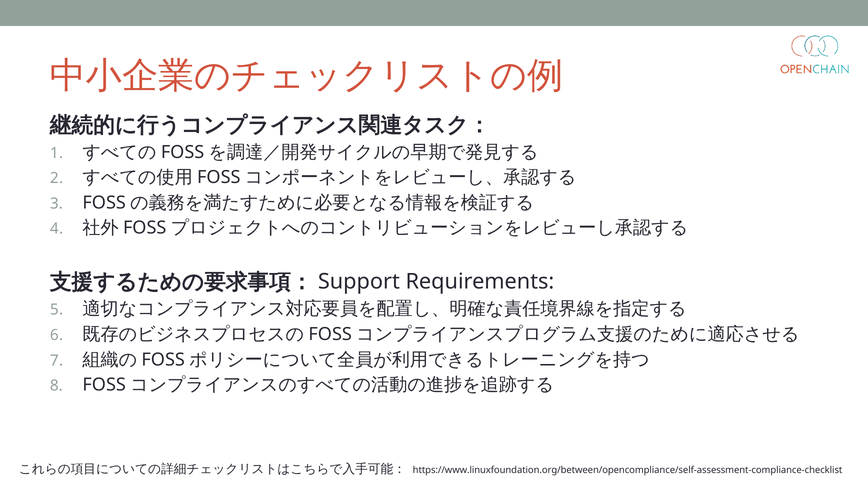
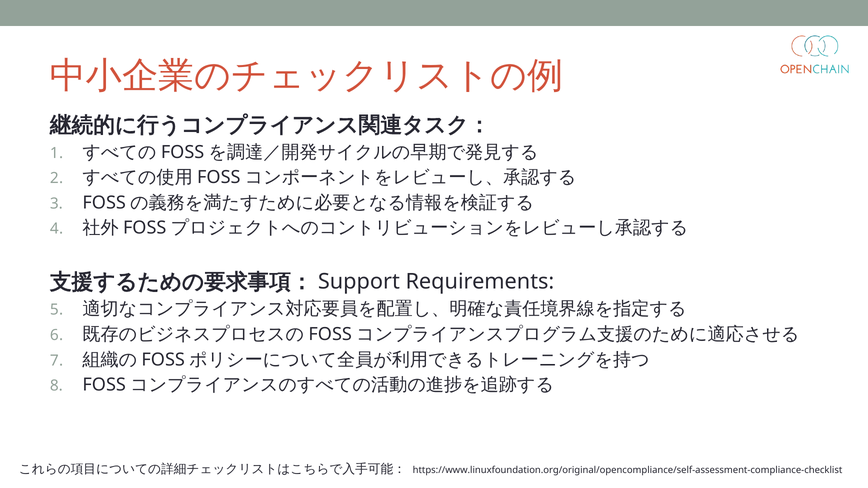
https://www.linuxfoundation.org/between/opencompliance/self-assessment-compliance-checklist: https://www.linuxfoundation.org/between/opencompliance/self-assessment-compliance-checklist -> https://www.linuxfoundation.org/original/opencompliance/self-assessment-compliance-checklist (628, 470)
